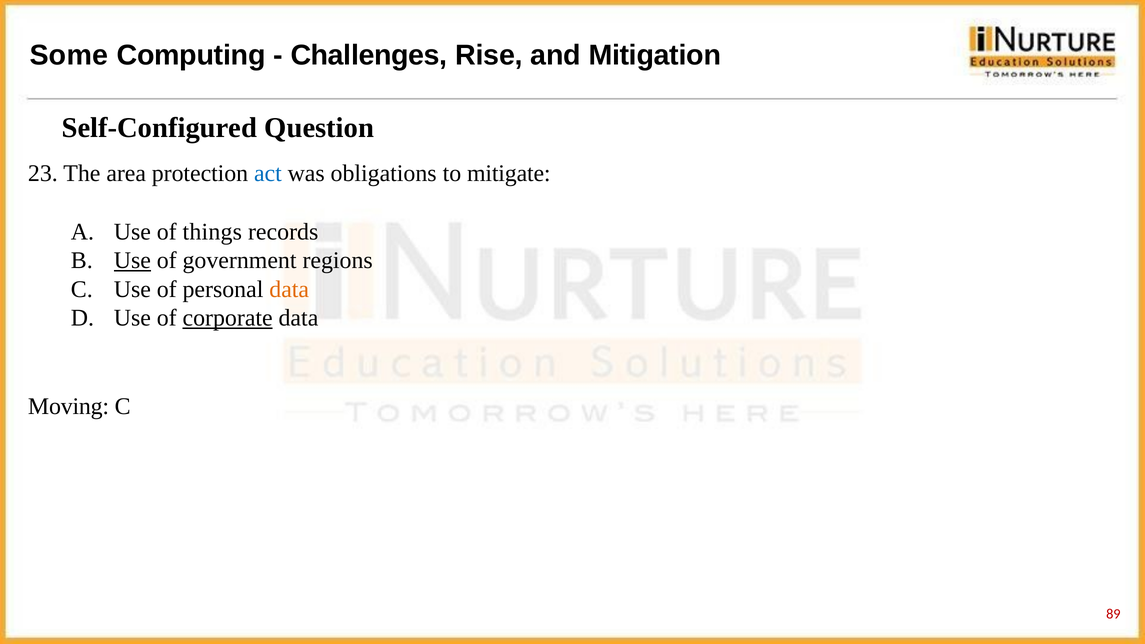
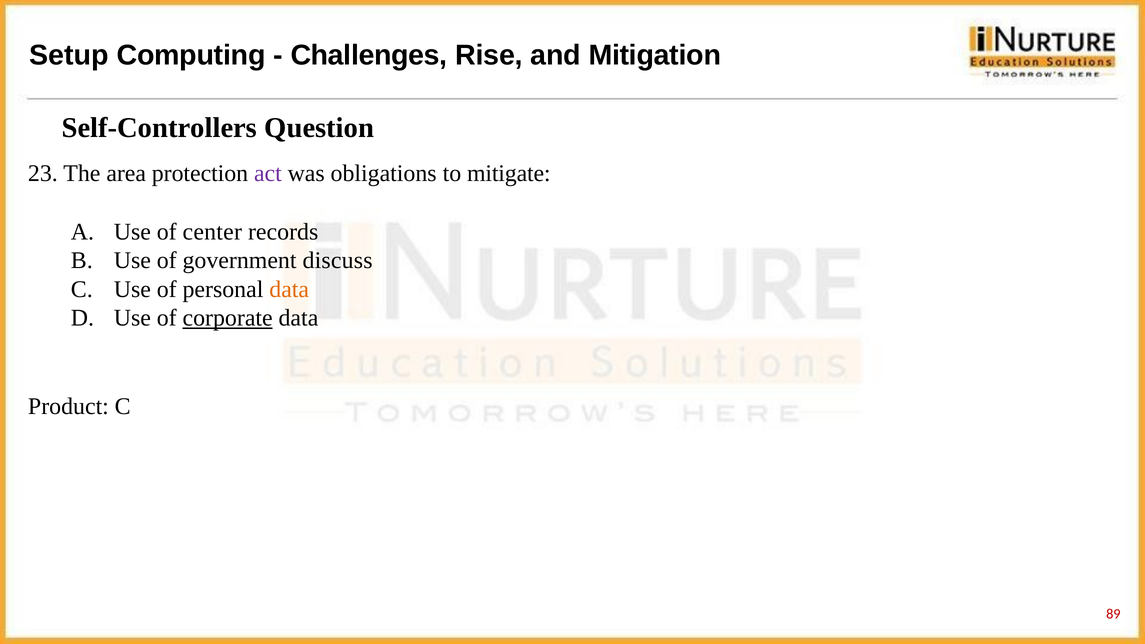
Some: Some -> Setup (69, 55)
Self-Configured: Self-Configured -> Self-Controllers (159, 128)
act colour: blue -> purple (268, 173)
things: things -> center (212, 232)
Use underline: present -> none (132, 261)
regions: regions -> discuss (338, 261)
Moving: Moving -> Product (68, 406)
